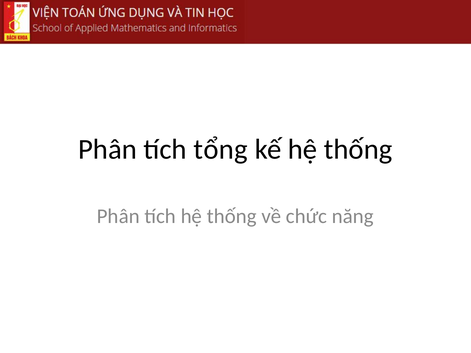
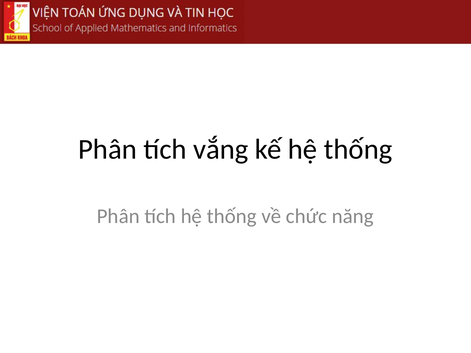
tổng: tổng -> vắng (221, 150)
